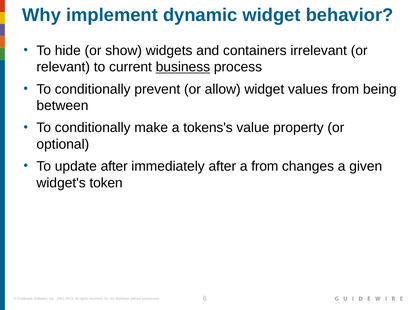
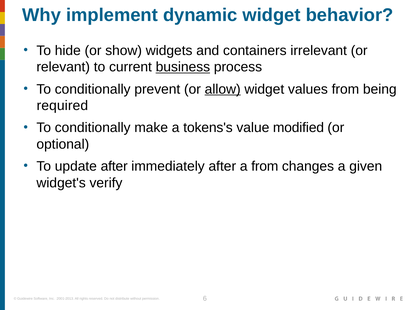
allow underline: none -> present (223, 89)
between: between -> required (62, 106)
property: property -> modified (298, 128)
token: token -> verify (106, 183)
